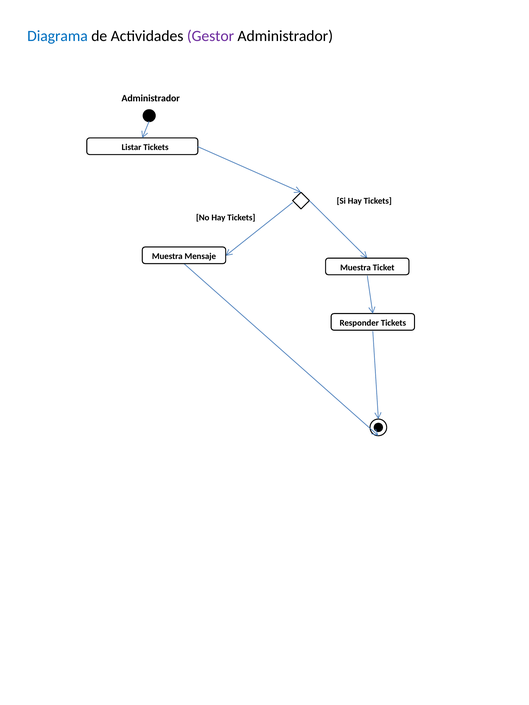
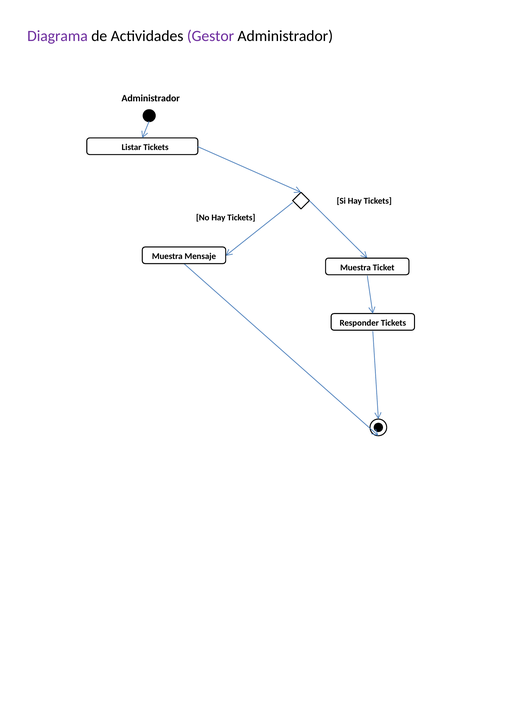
Diagrama colour: blue -> purple (57, 36)
